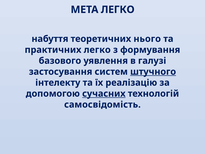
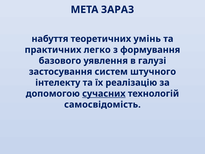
МЕТА ЛЕГКО: ЛЕГКО -> ЗАРАЗ (118, 10)
нього: нього -> умінь (147, 39)
штучного underline: present -> none (153, 72)
